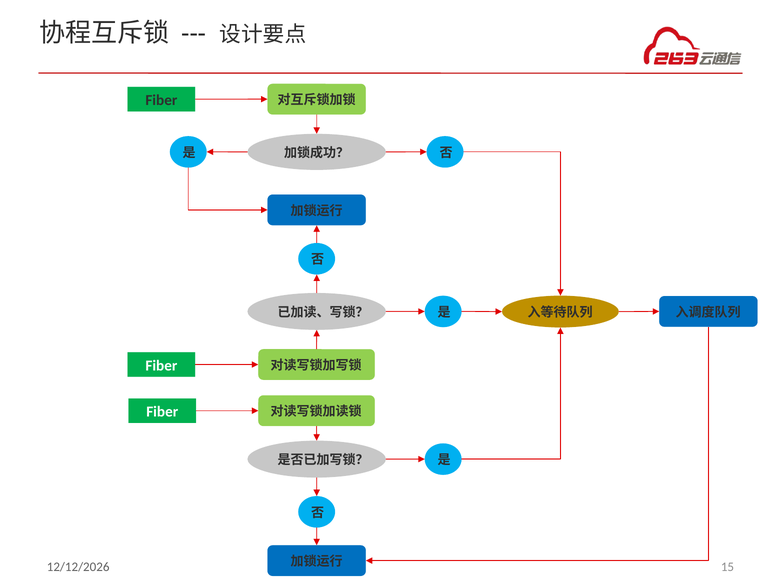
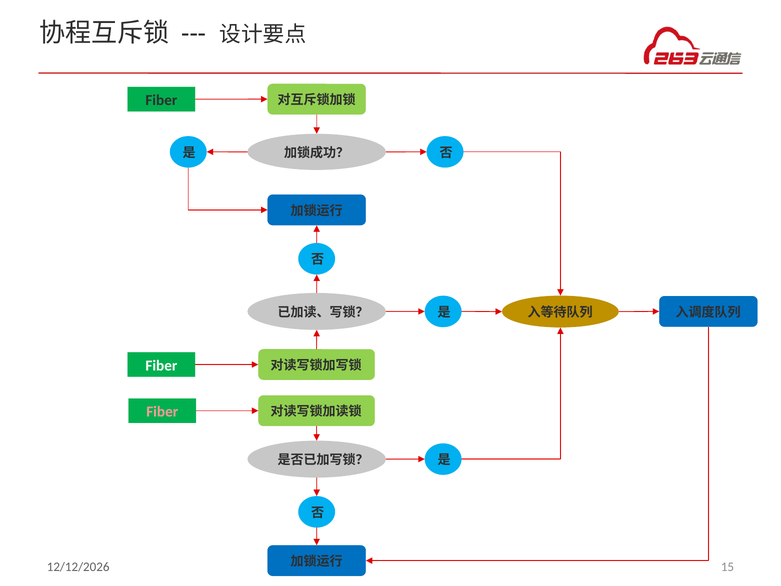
Fiber colour: white -> pink (162, 412)
